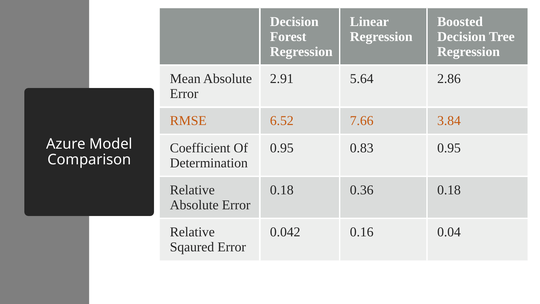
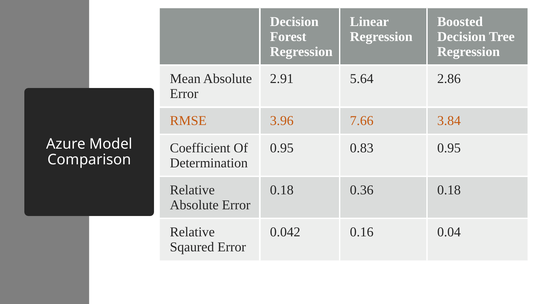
6.52: 6.52 -> 3.96 (282, 121)
